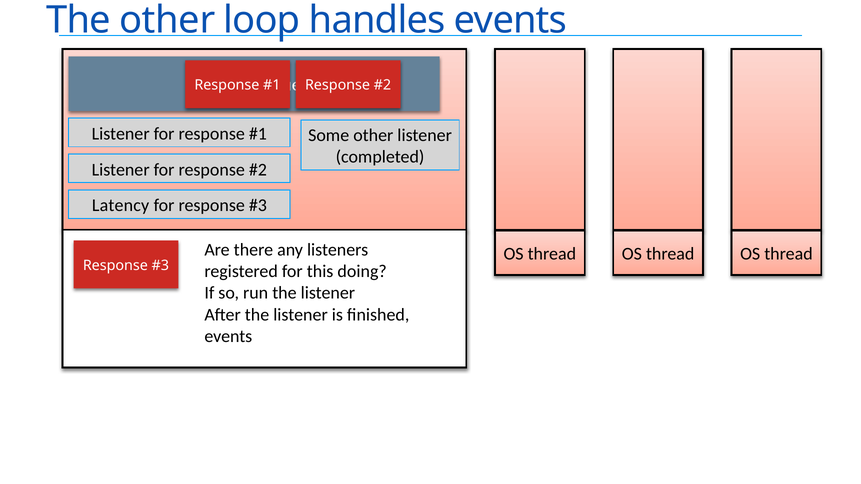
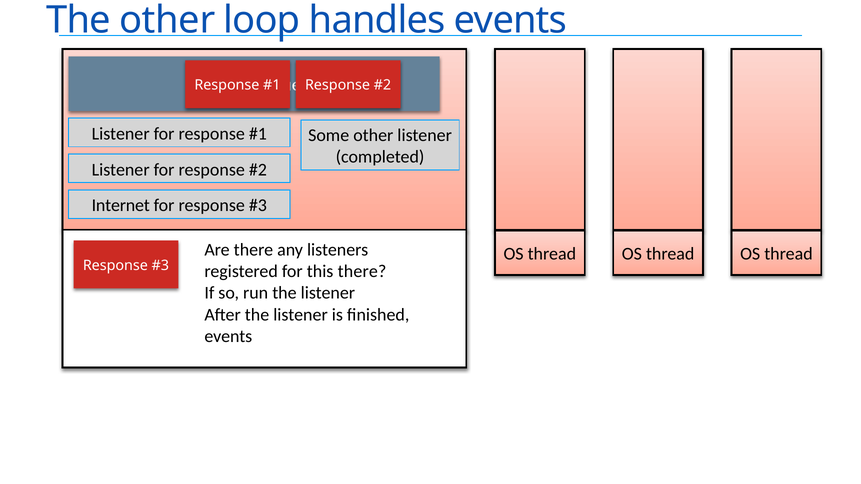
Latency: Latency -> Internet (121, 206)
this doing: doing -> there (362, 272)
